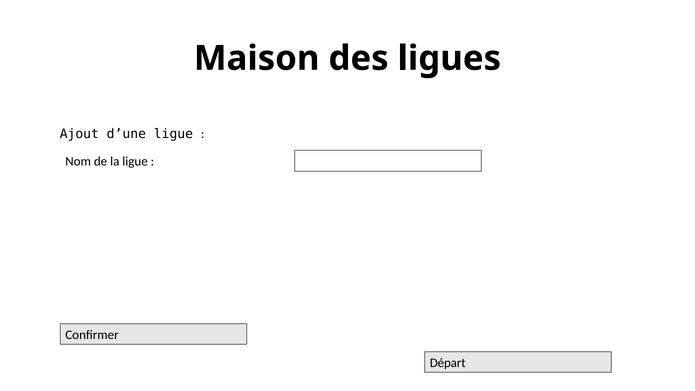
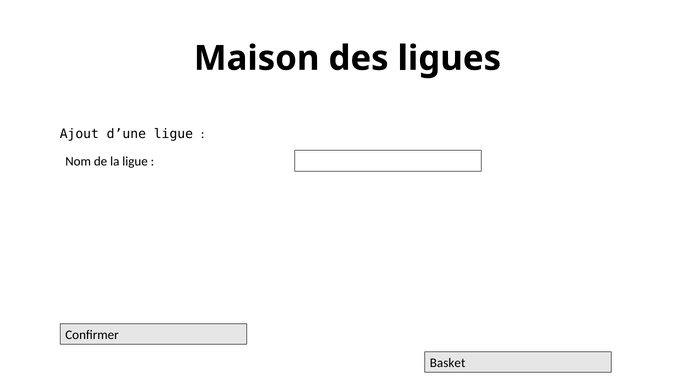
Départ: Départ -> Basket (448, 363)
